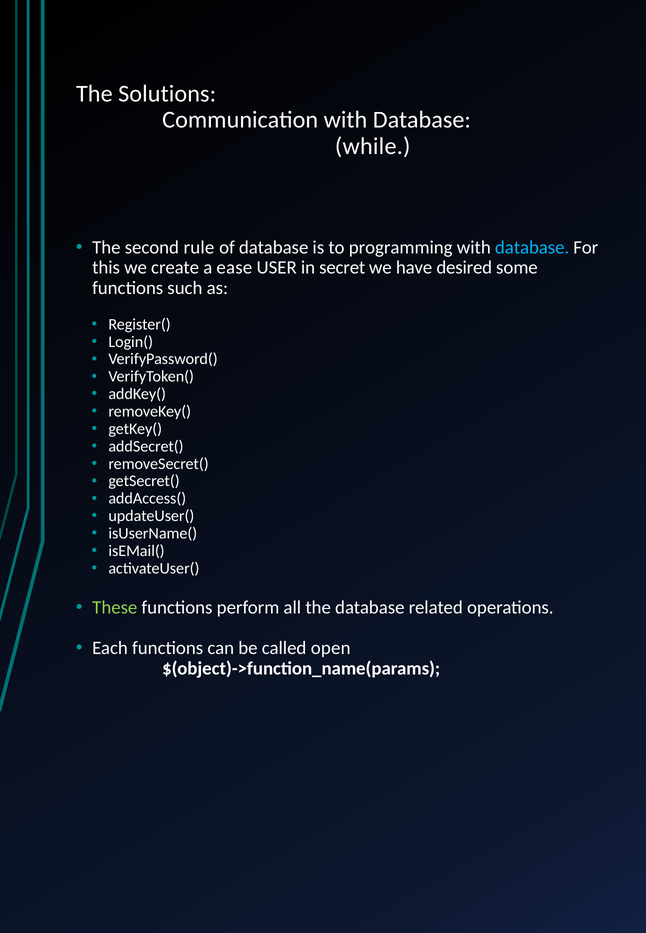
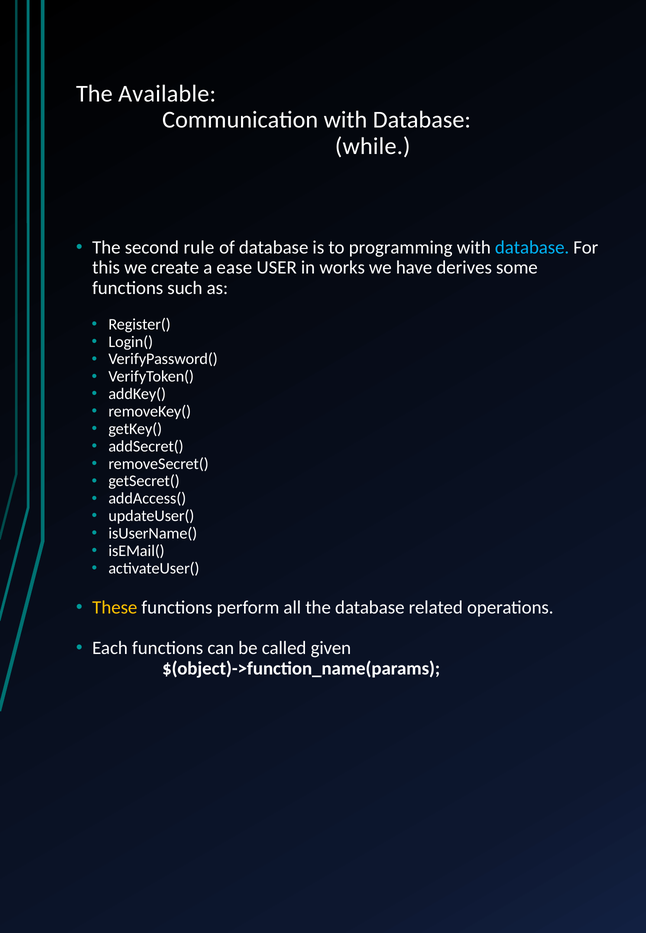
Solutions: Solutions -> Available (167, 94)
secret: secret -> works (342, 268)
desired: desired -> derives (464, 268)
These colour: light green -> yellow (115, 608)
open: open -> given (331, 648)
